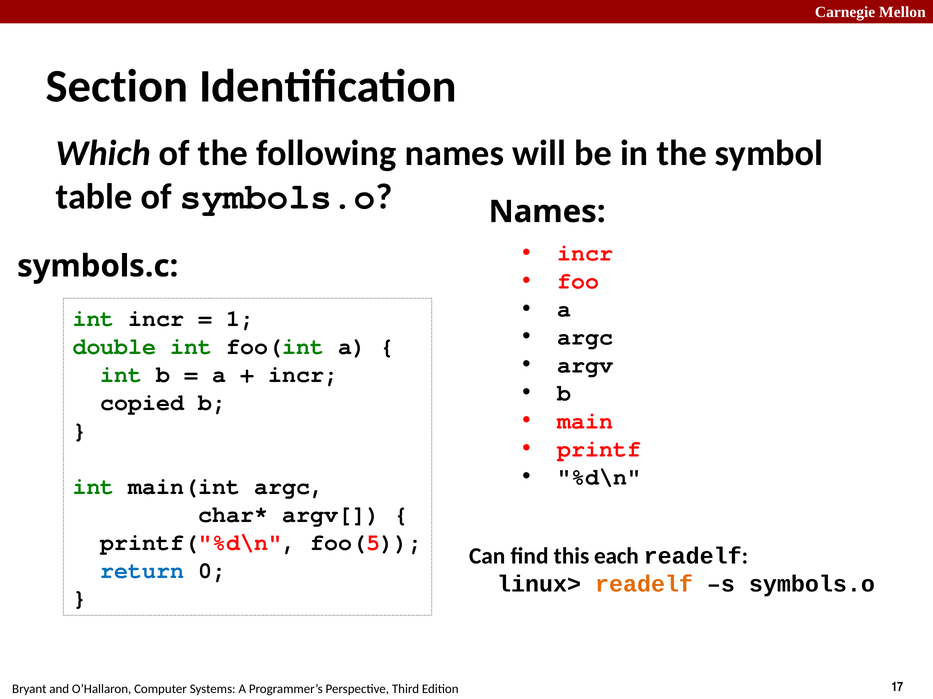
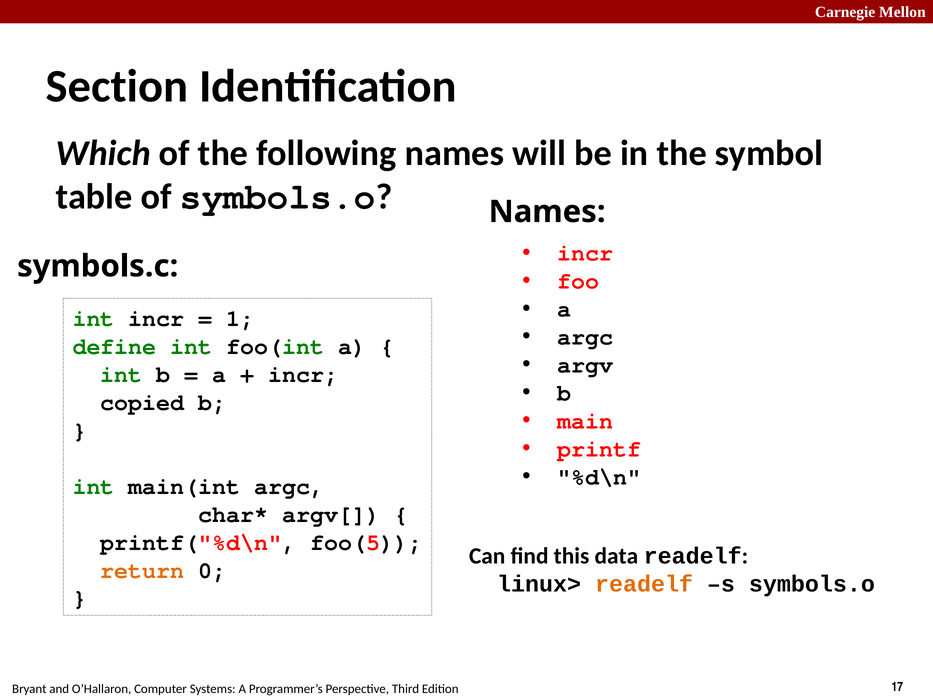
double: double -> define (114, 347)
each: each -> data (616, 557)
return colour: blue -> orange (142, 571)
